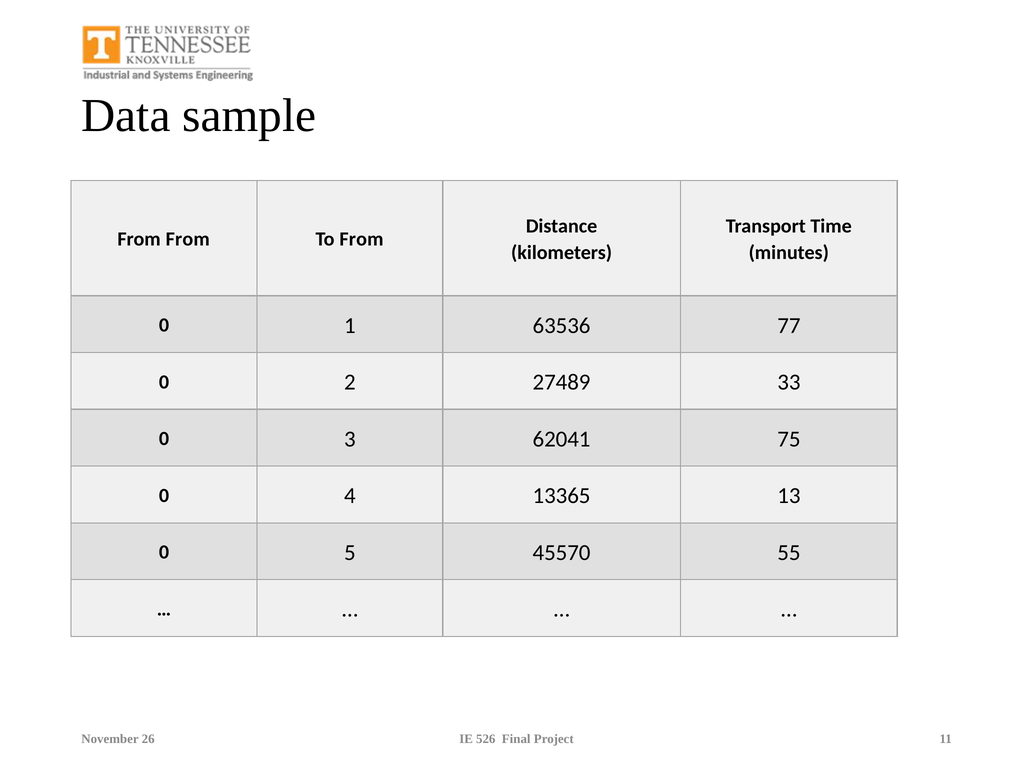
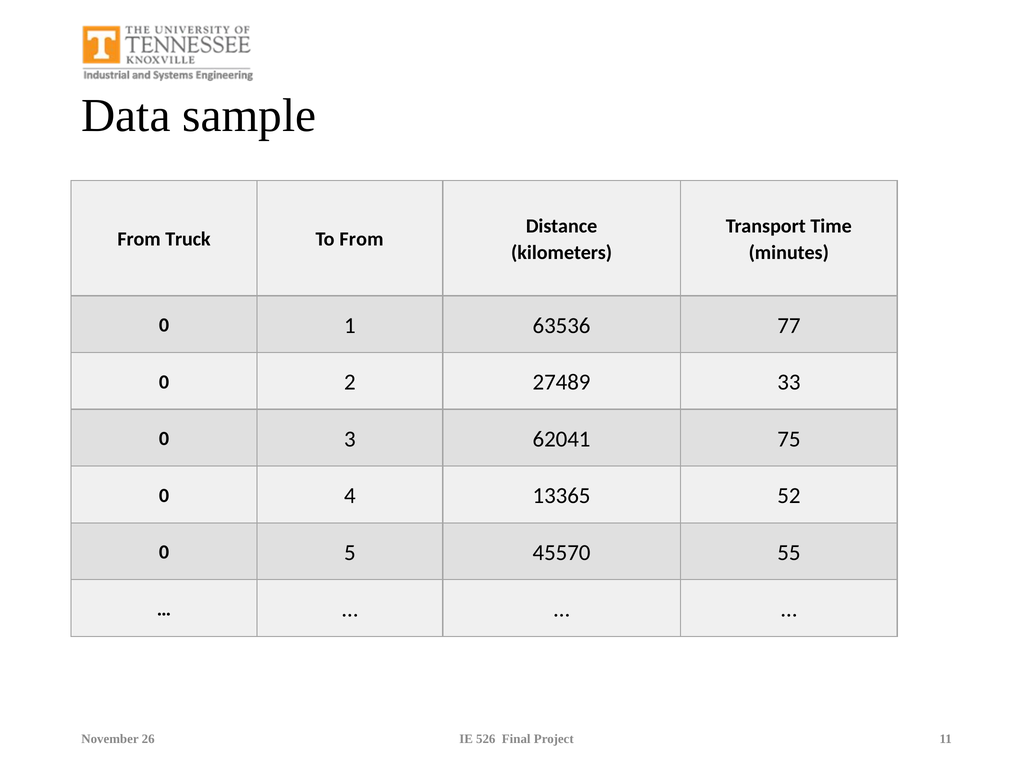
From From: From -> Truck (188, 240)
13: 13 -> 52 (789, 496)
